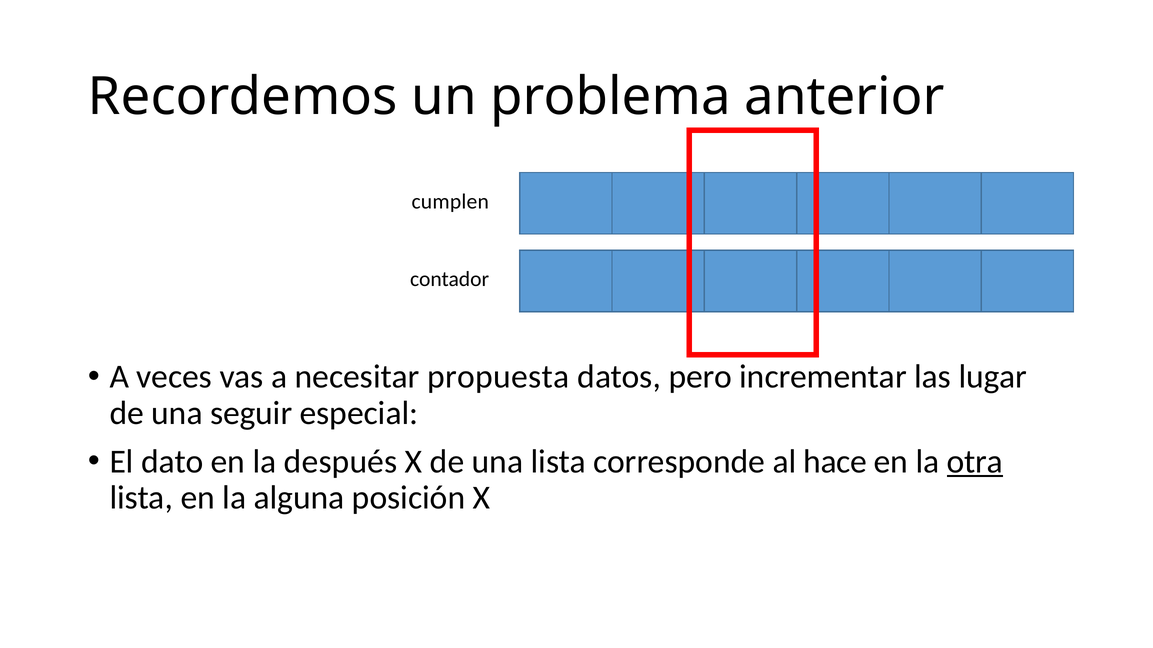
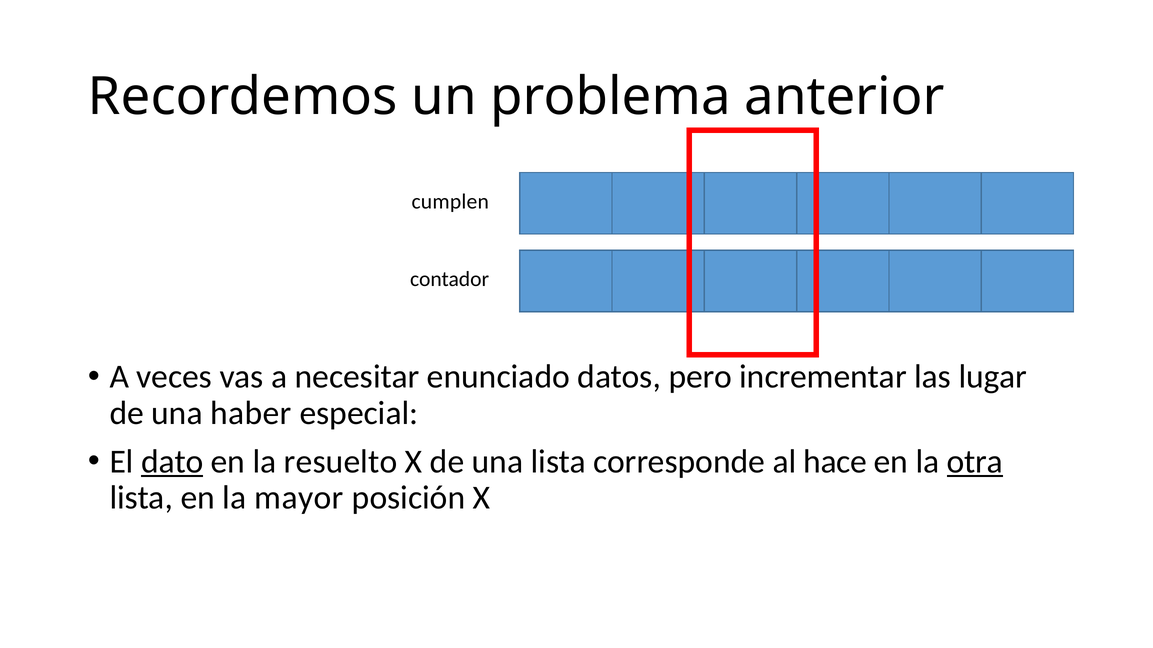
propuesta: propuesta -> enunciado (498, 377)
seguir: seguir -> haber (251, 414)
dato underline: none -> present (172, 462)
después: después -> resuelto (341, 462)
alguna: alguna -> mayor (299, 498)
